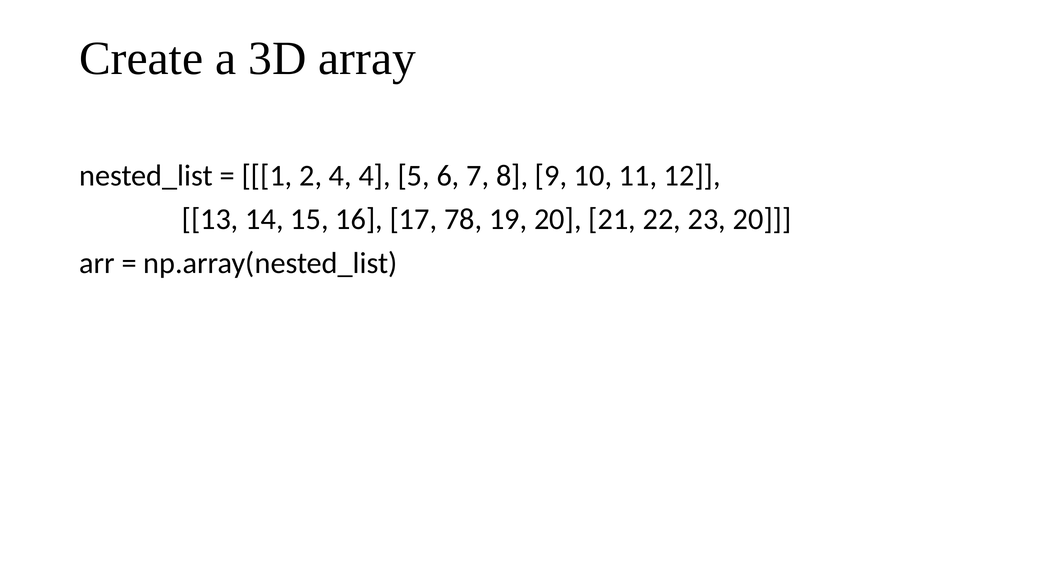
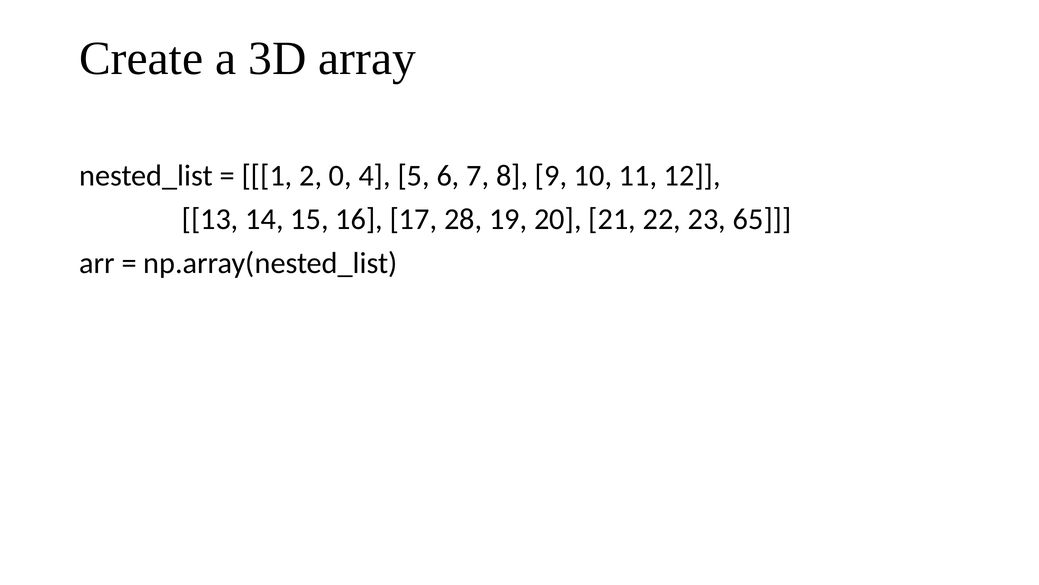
2 4: 4 -> 0 (340, 176)
78: 78 -> 28 (463, 219)
23 20: 20 -> 65 (762, 219)
